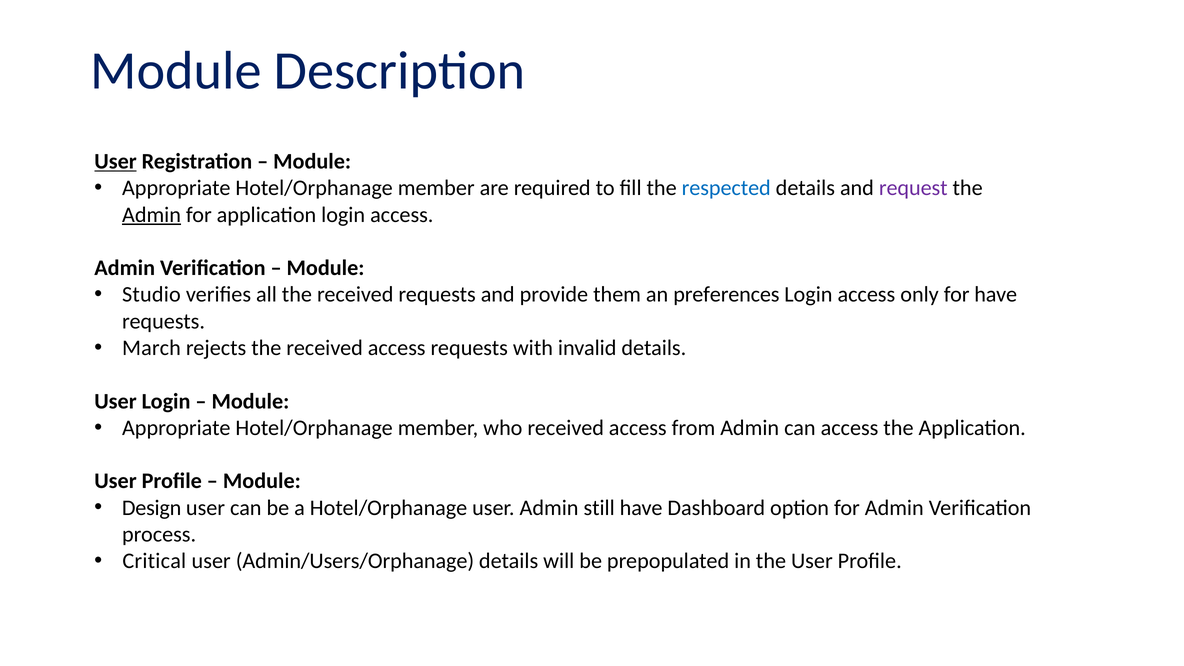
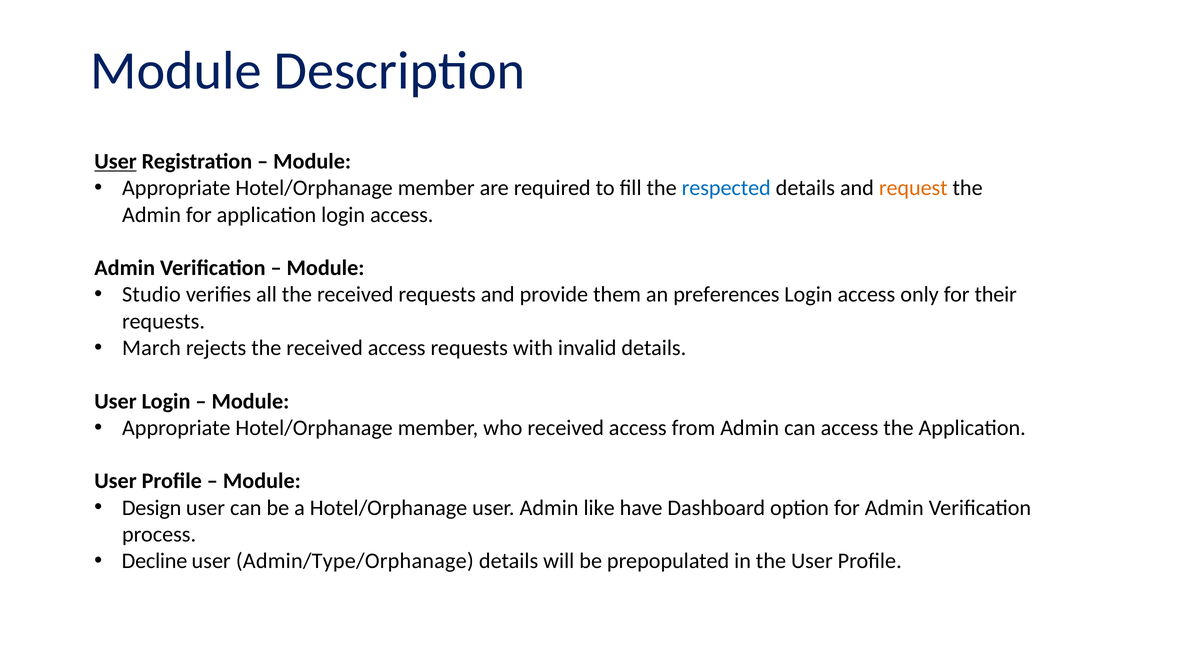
request colour: purple -> orange (913, 188)
Admin underline: present -> none (152, 215)
for have: have -> their (996, 295)
still: still -> like (599, 508)
Critical: Critical -> Decline (155, 561)
Admin/Users/Orphanage: Admin/Users/Orphanage -> Admin/Type/Orphanage (355, 561)
